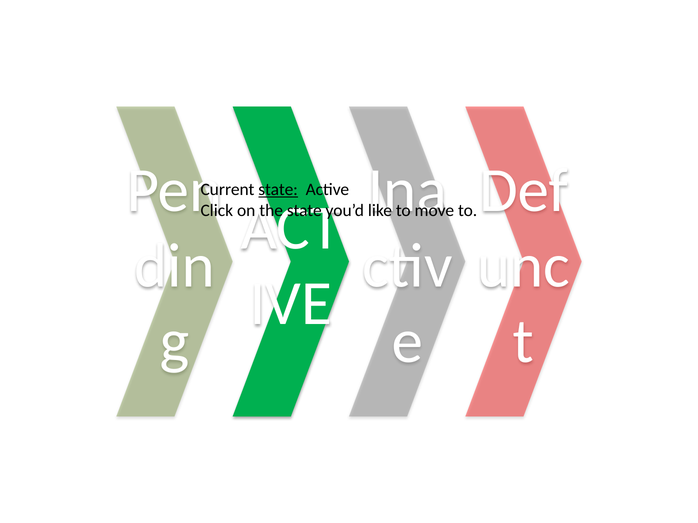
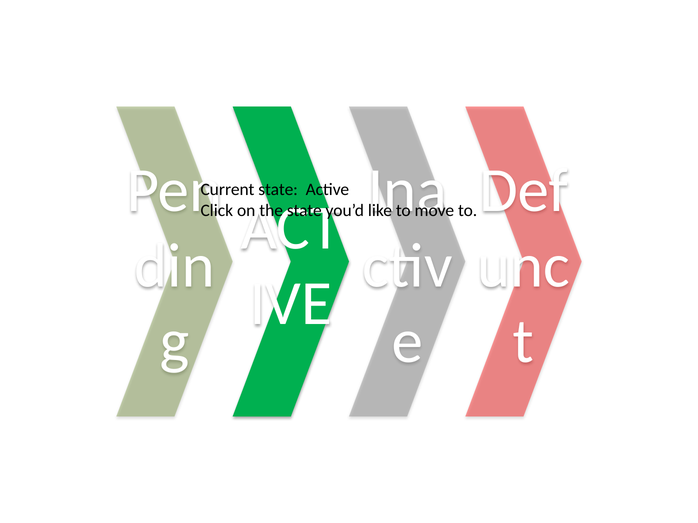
state underline: present -> none (278, 190)
